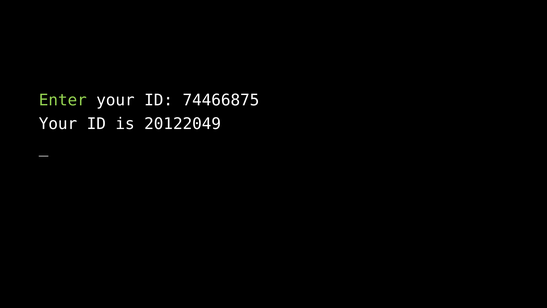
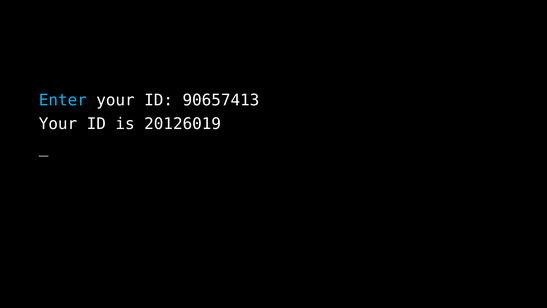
Enter colour: light green -> light blue (63, 100)
74466875: 74466875 -> 90657413 (221, 100)
20122049: 20122049 -> 20126019 (183, 124)
